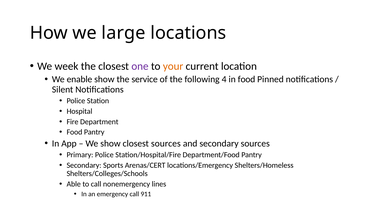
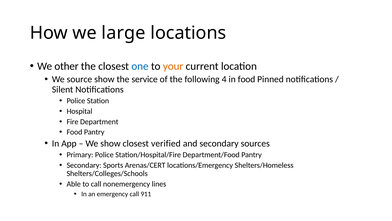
week: week -> other (67, 66)
one colour: purple -> blue (140, 66)
enable: enable -> source (79, 79)
closest sources: sources -> verified (166, 143)
